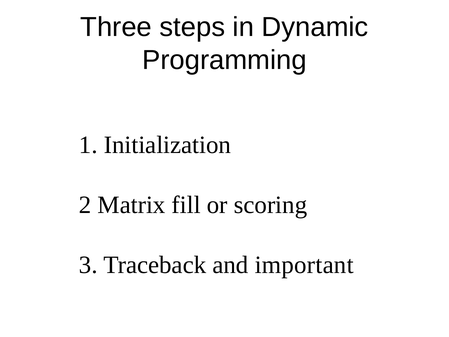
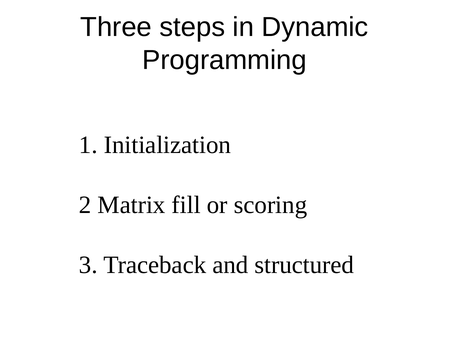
important: important -> structured (304, 265)
